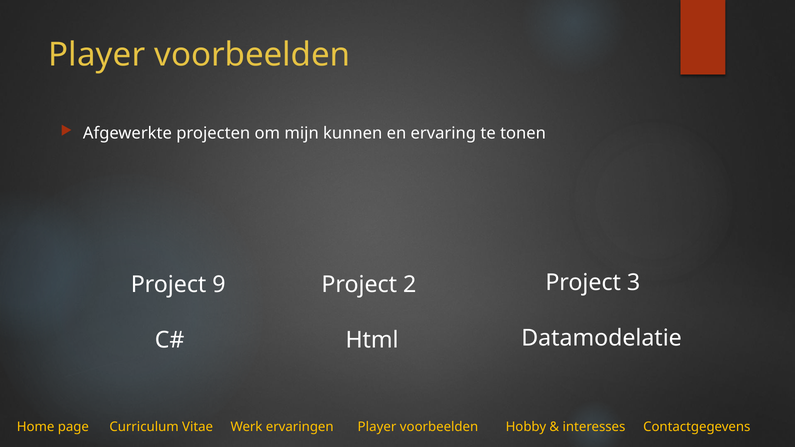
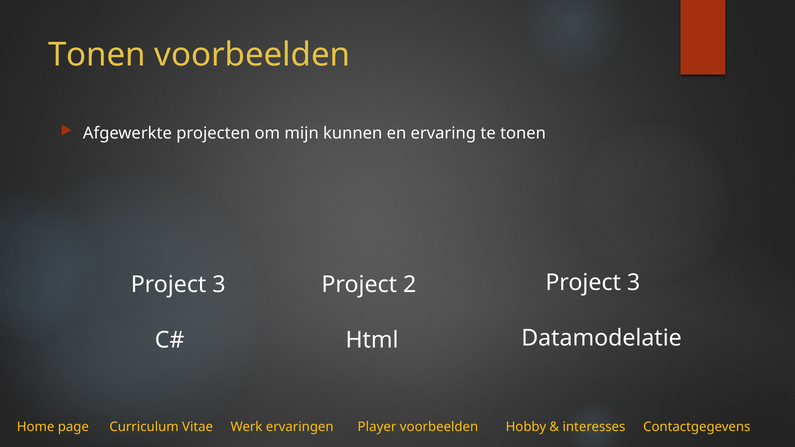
Player: Player -> Tonen (97, 55)
9: 9 -> 3 (219, 285)
